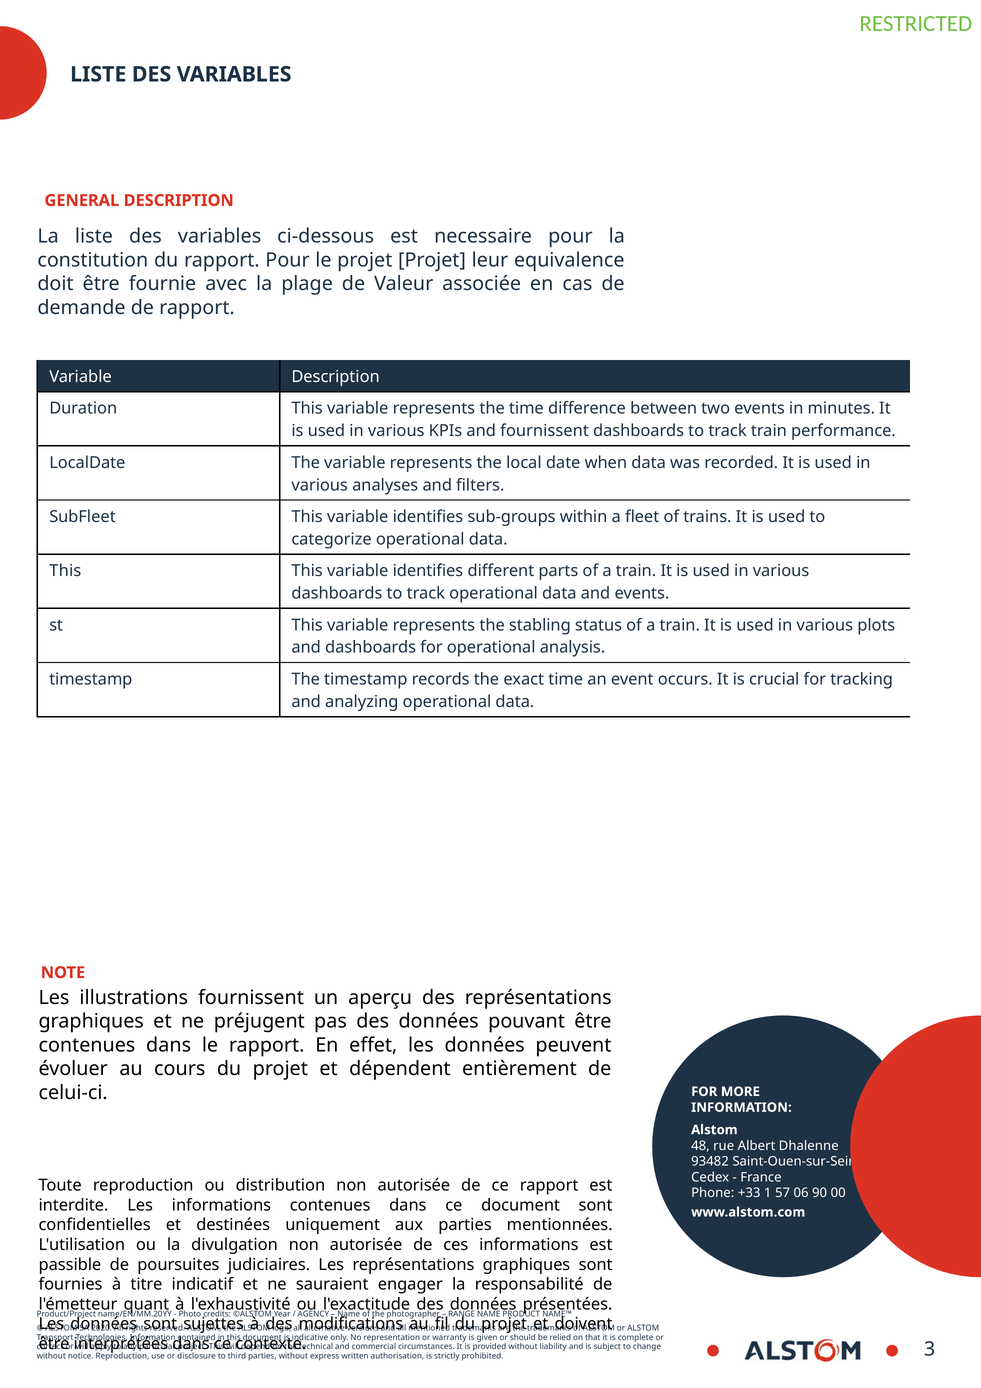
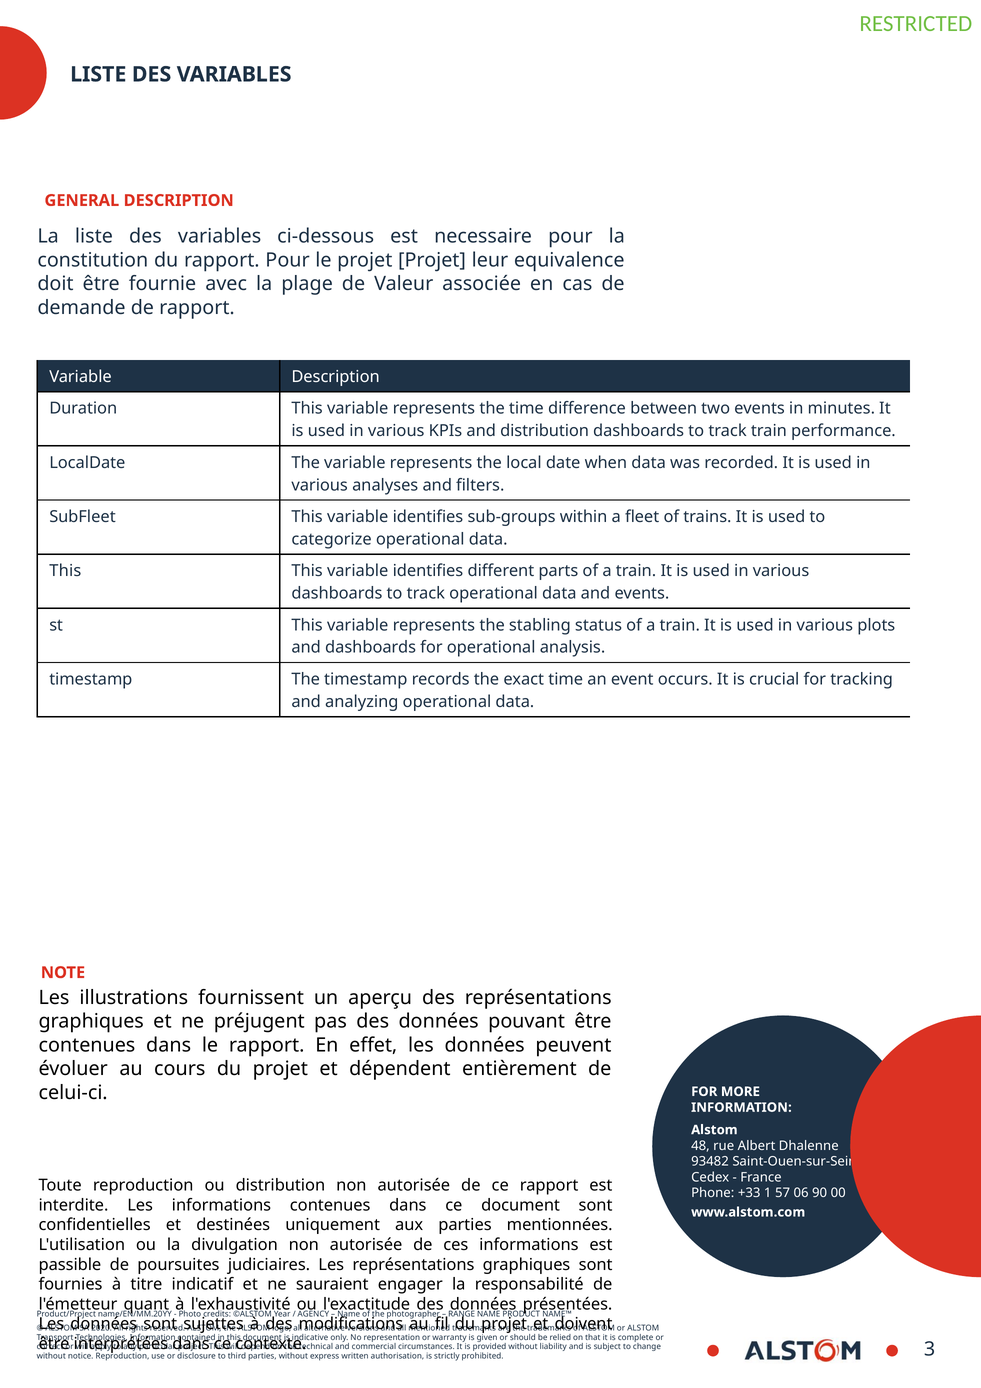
and fournissent: fournissent -> distribution (545, 431)
